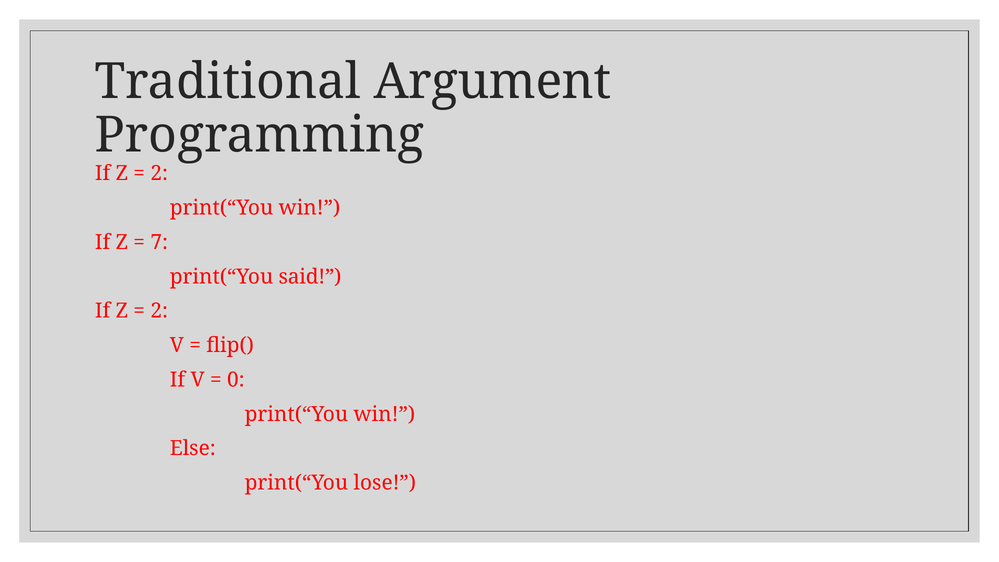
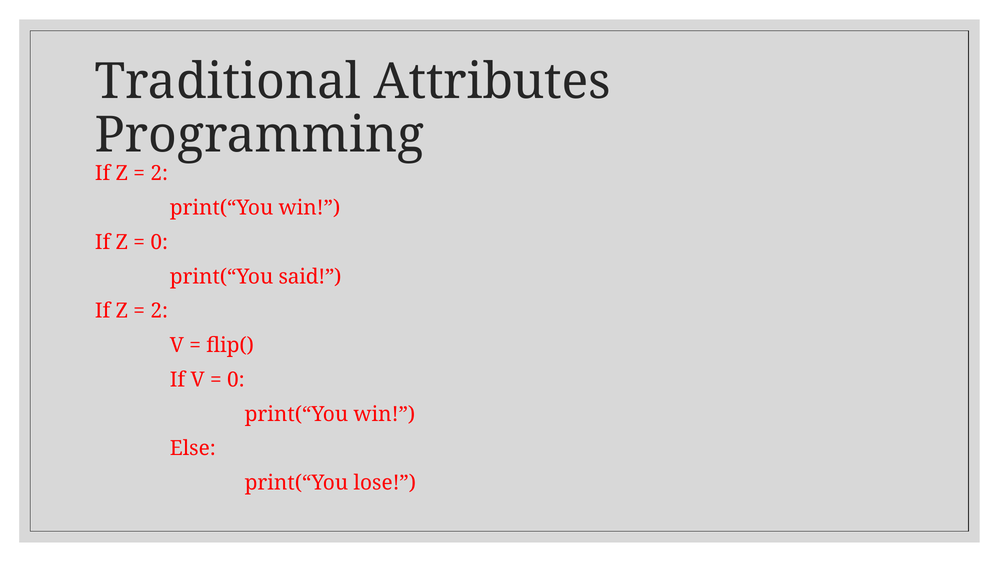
Argument: Argument -> Attributes (492, 82)
7: 7 -> 0 (159, 242)
